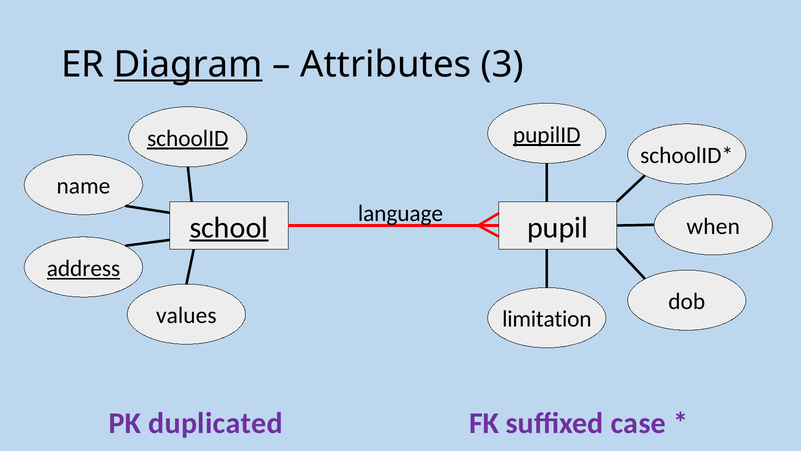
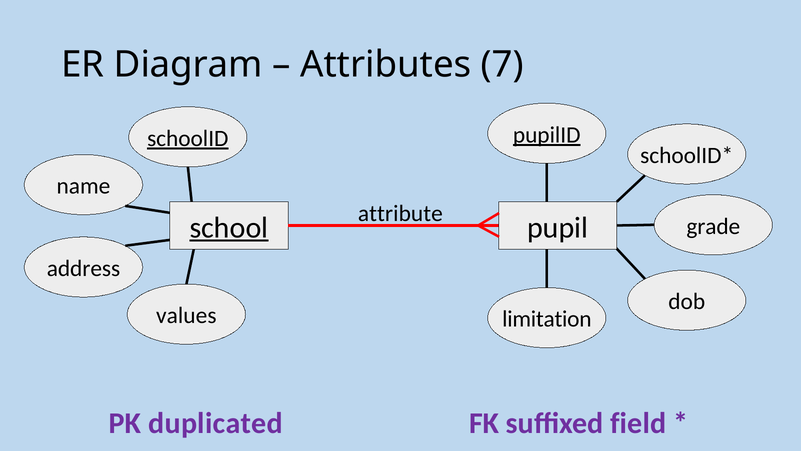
Diagram underline: present -> none (188, 65)
3: 3 -> 7 (502, 65)
language: language -> attribute (400, 213)
when: when -> grade (713, 226)
address underline: present -> none (83, 268)
case: case -> field (638, 423)
